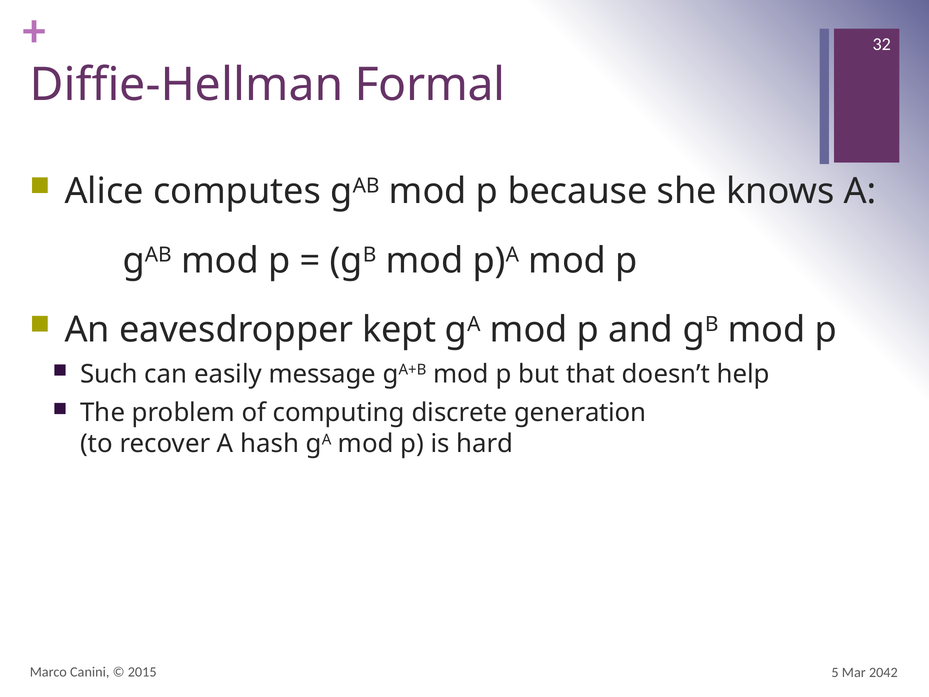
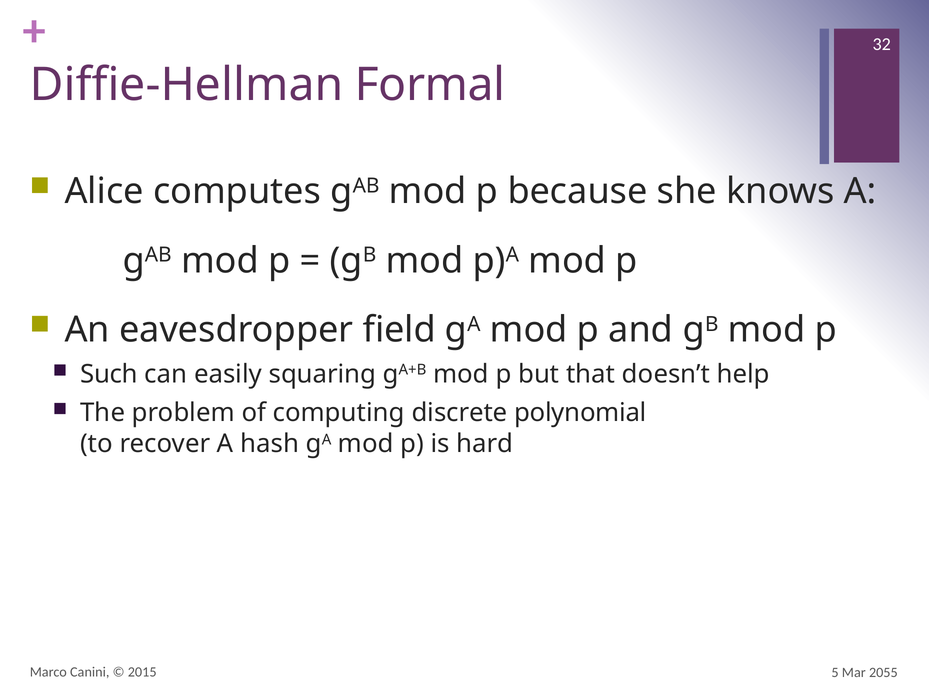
kept: kept -> field (399, 330)
message: message -> squaring (322, 374)
generation: generation -> polynomial (580, 413)
2042: 2042 -> 2055 (883, 672)
